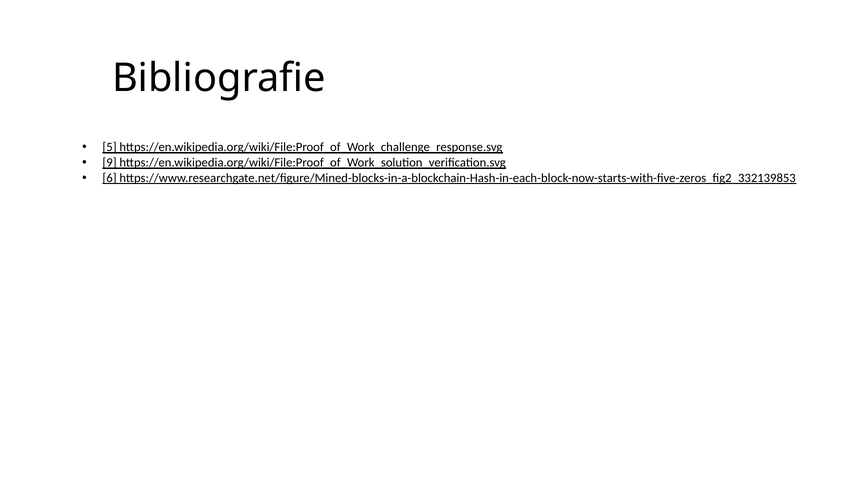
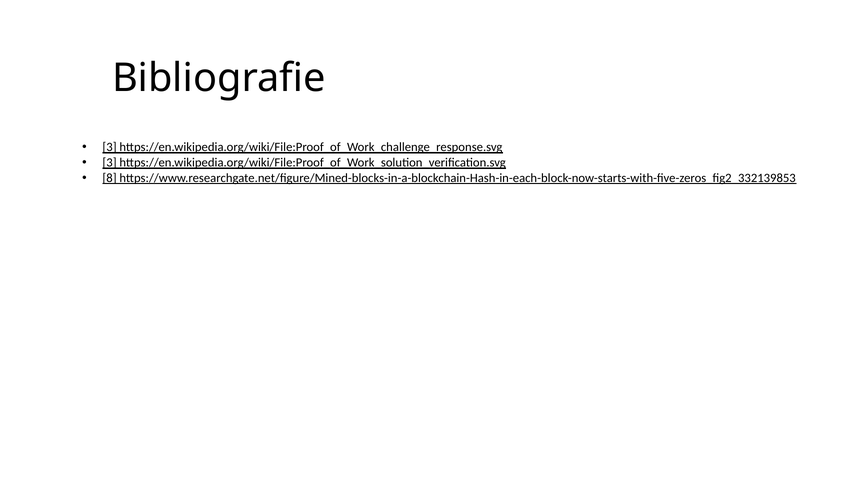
5: 5 -> 3 (110, 147)
9: 9 -> 3 (110, 163)
6: 6 -> 8 (110, 178)
